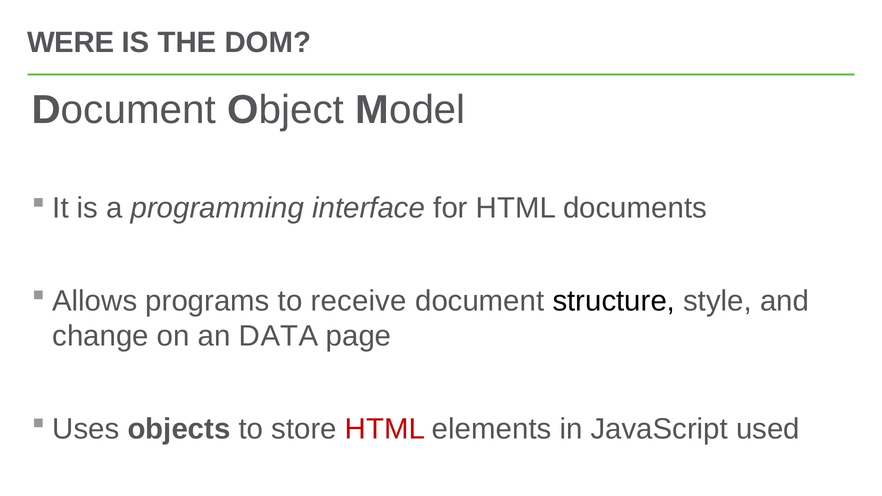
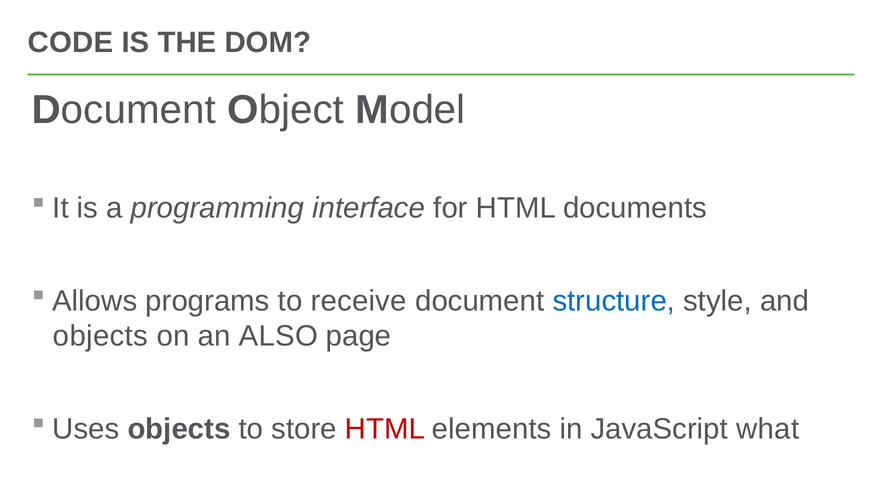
WERE: WERE -> CODE (70, 43)
structure colour: black -> blue (614, 301)
change: change -> objects (100, 336)
DATA: DATA -> ALSO (279, 336)
used: used -> what (768, 429)
